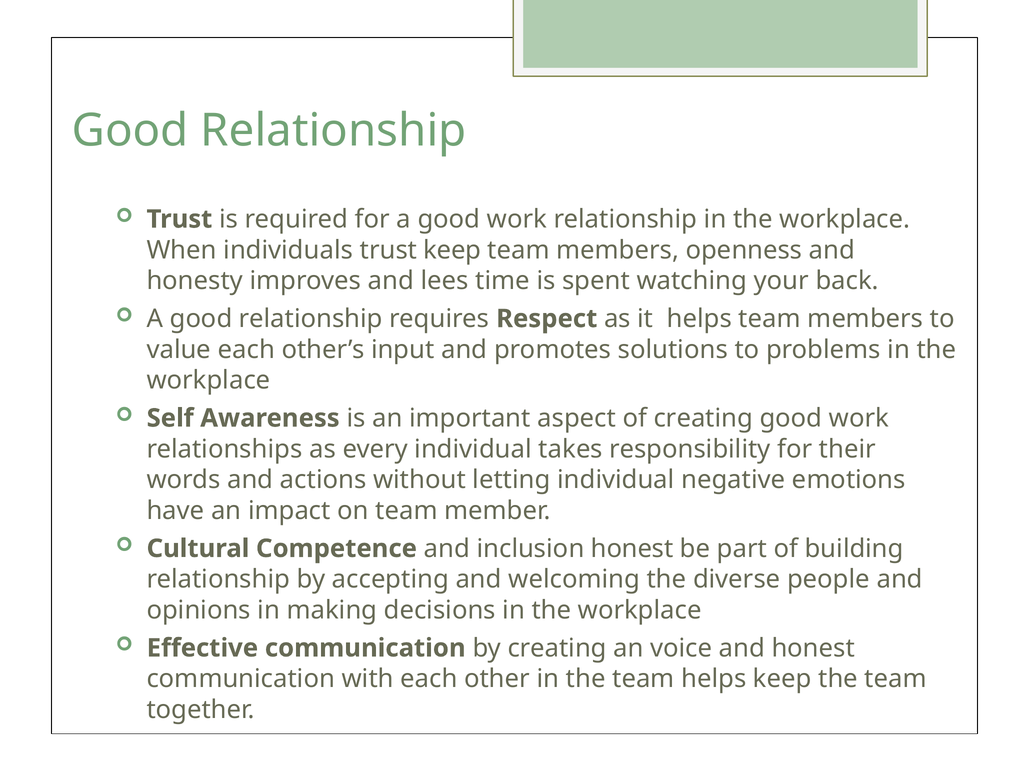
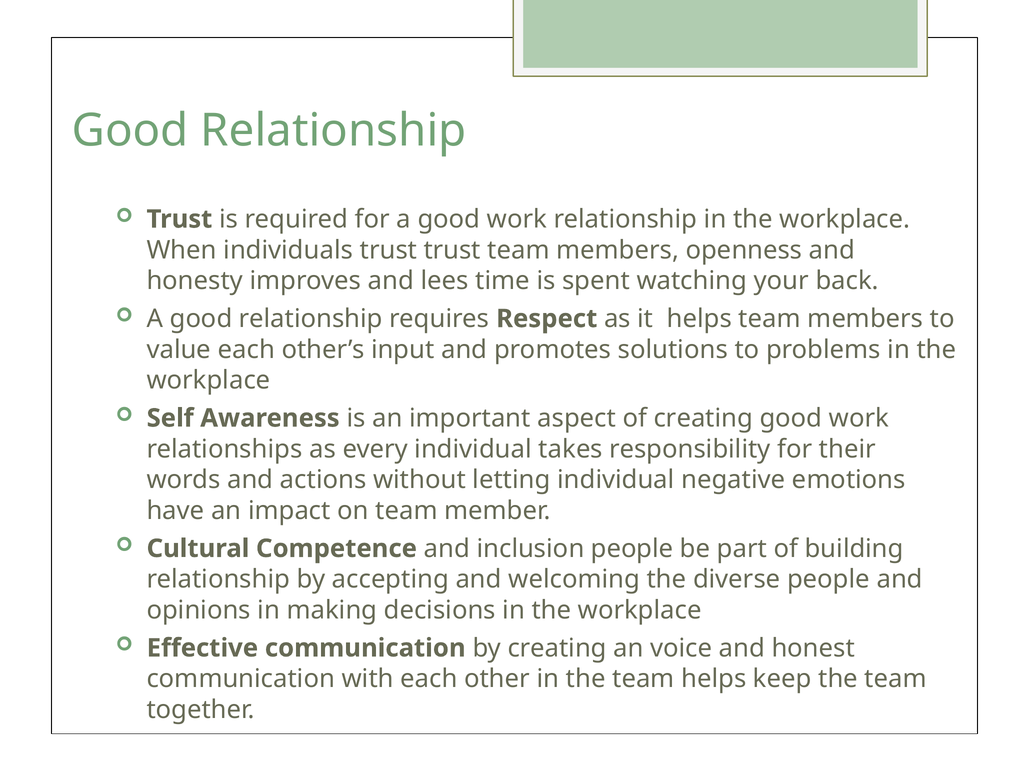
trust keep: keep -> trust (452, 250)
inclusion honest: honest -> people (632, 548)
